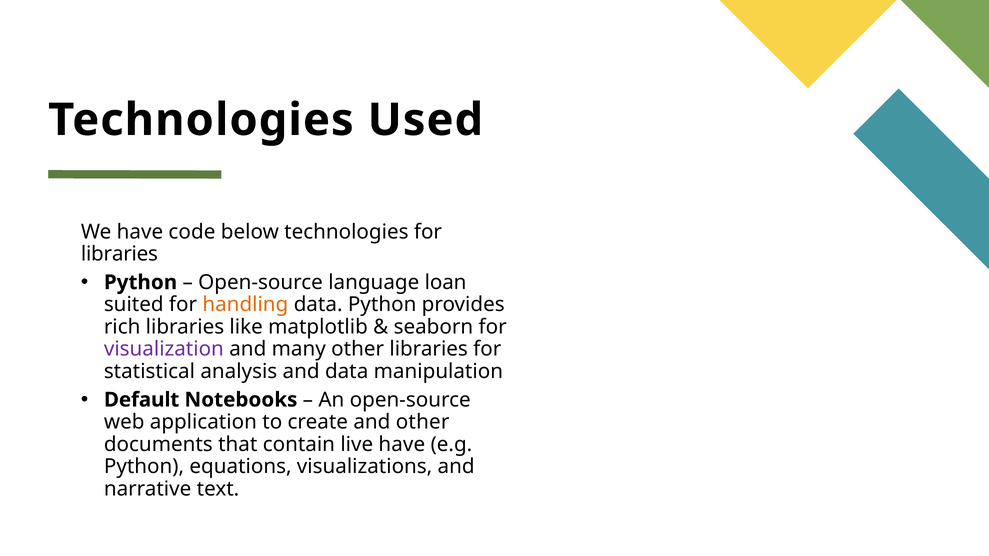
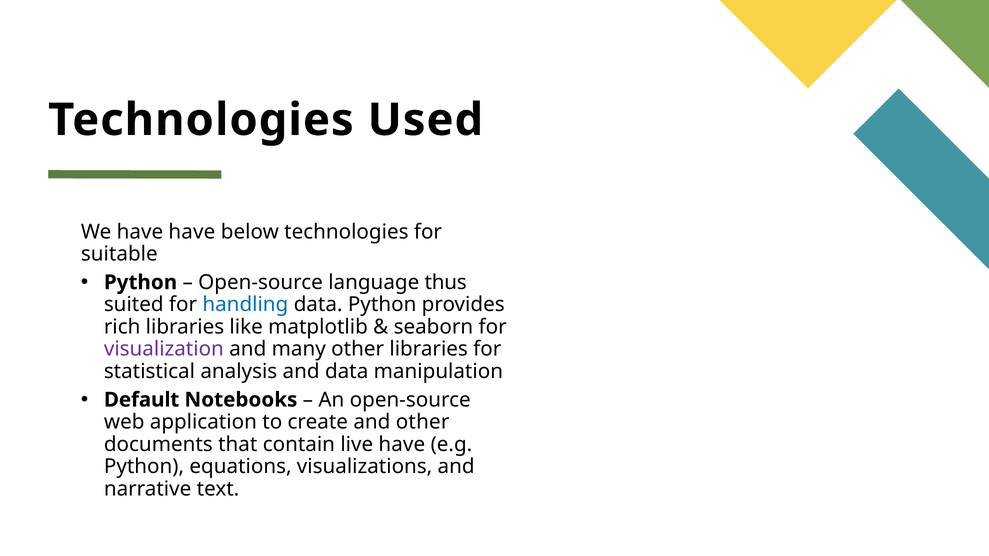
have code: code -> have (192, 232)
libraries: libraries -> suitable (119, 254)
loan: loan -> thus (446, 283)
handling colour: orange -> blue (245, 305)
